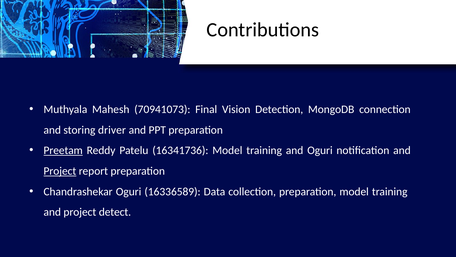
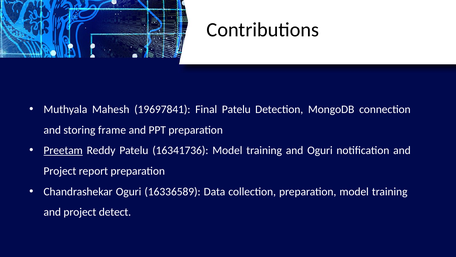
70941073: 70941073 -> 19697841 (162, 109)
Final Vision: Vision -> Patelu (236, 109)
driver: driver -> frame (112, 130)
Project underline: present -> none (60, 171)
